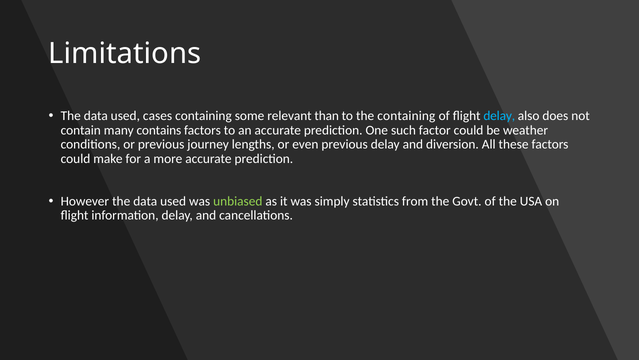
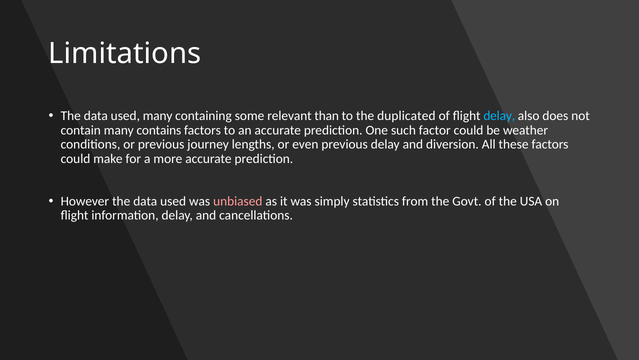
used cases: cases -> many (158, 116)
the containing: containing -> duplicated (406, 116)
unbiased colour: light green -> pink (238, 201)
